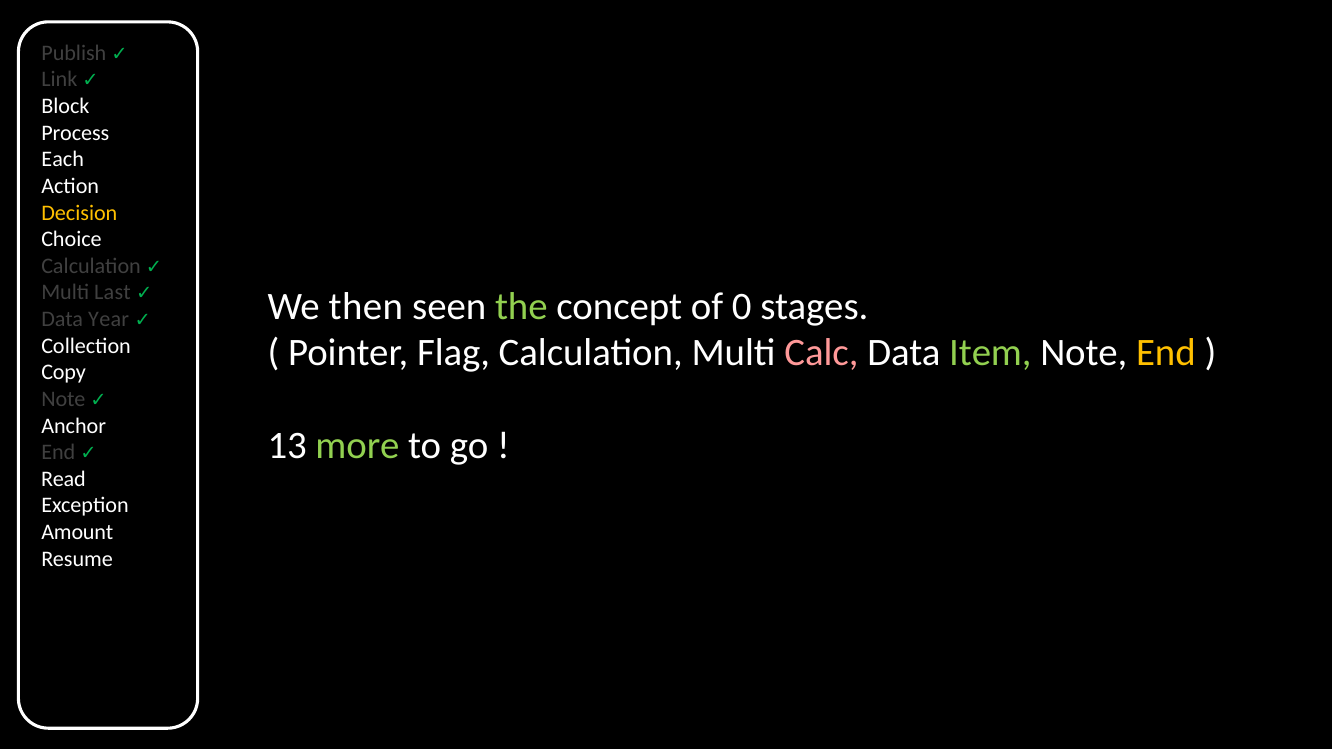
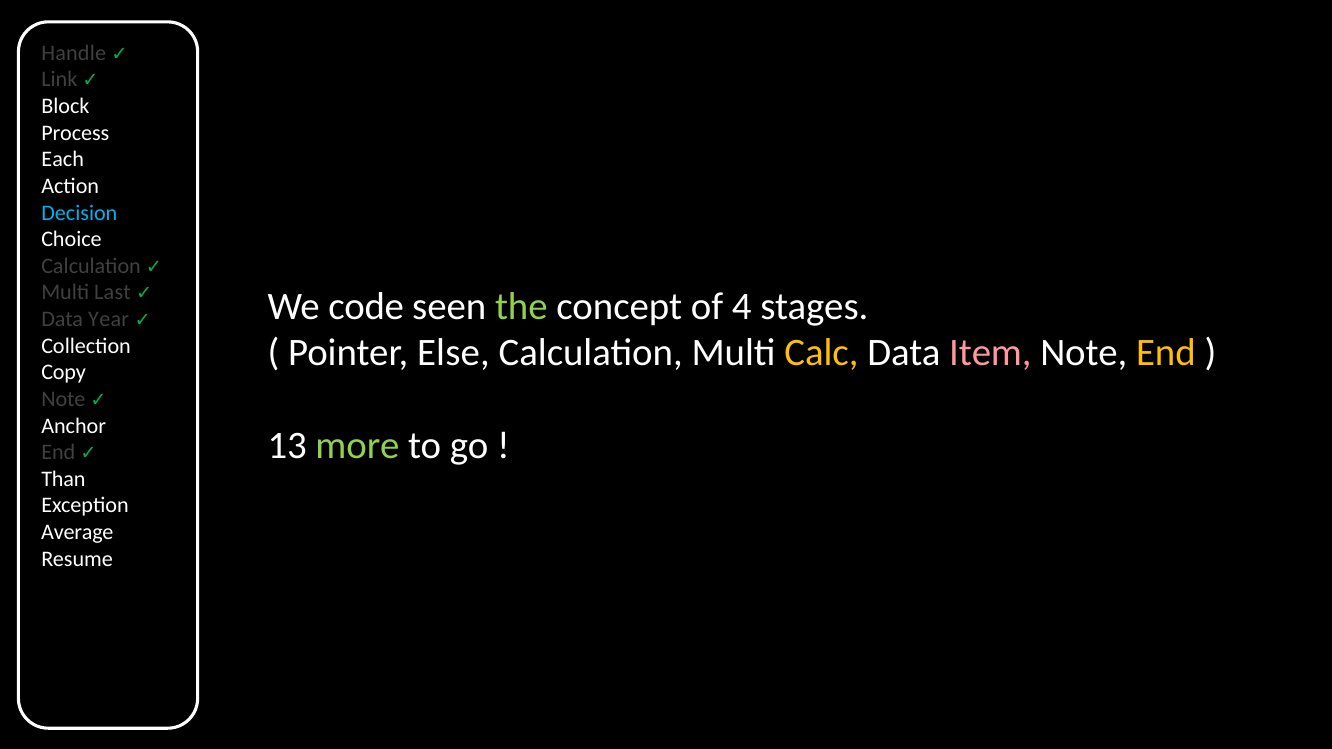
Publish: Publish -> Handle (74, 53)
Decision colour: yellow -> light blue (79, 213)
then: then -> code (366, 306)
0: 0 -> 4 (742, 306)
Flag: Flag -> Else (453, 353)
Calc colour: pink -> yellow (821, 353)
Item colour: light green -> pink (990, 353)
Read: Read -> Than (63, 479)
Amount: Amount -> Average (77, 532)
